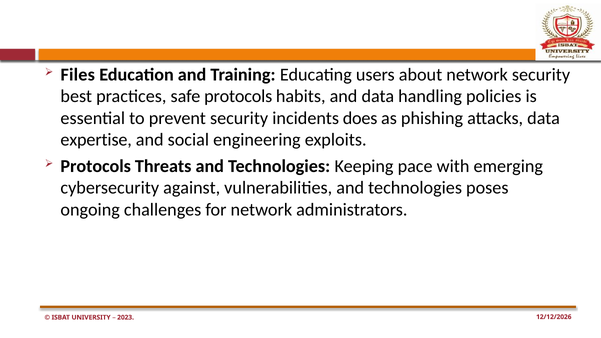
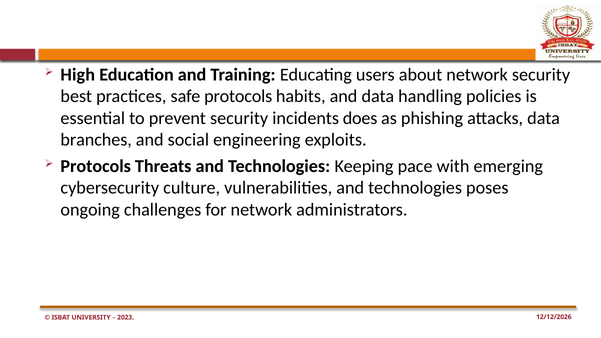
Files: Files -> High (78, 75)
expertise: expertise -> branches (96, 140)
against: against -> culture (192, 188)
